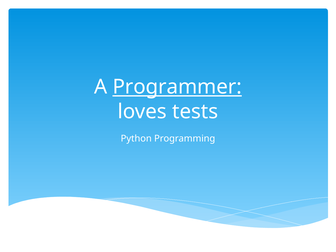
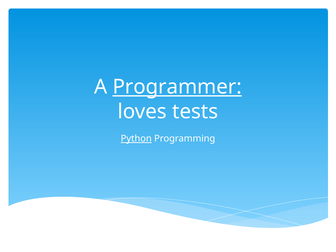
Python underline: none -> present (136, 139)
